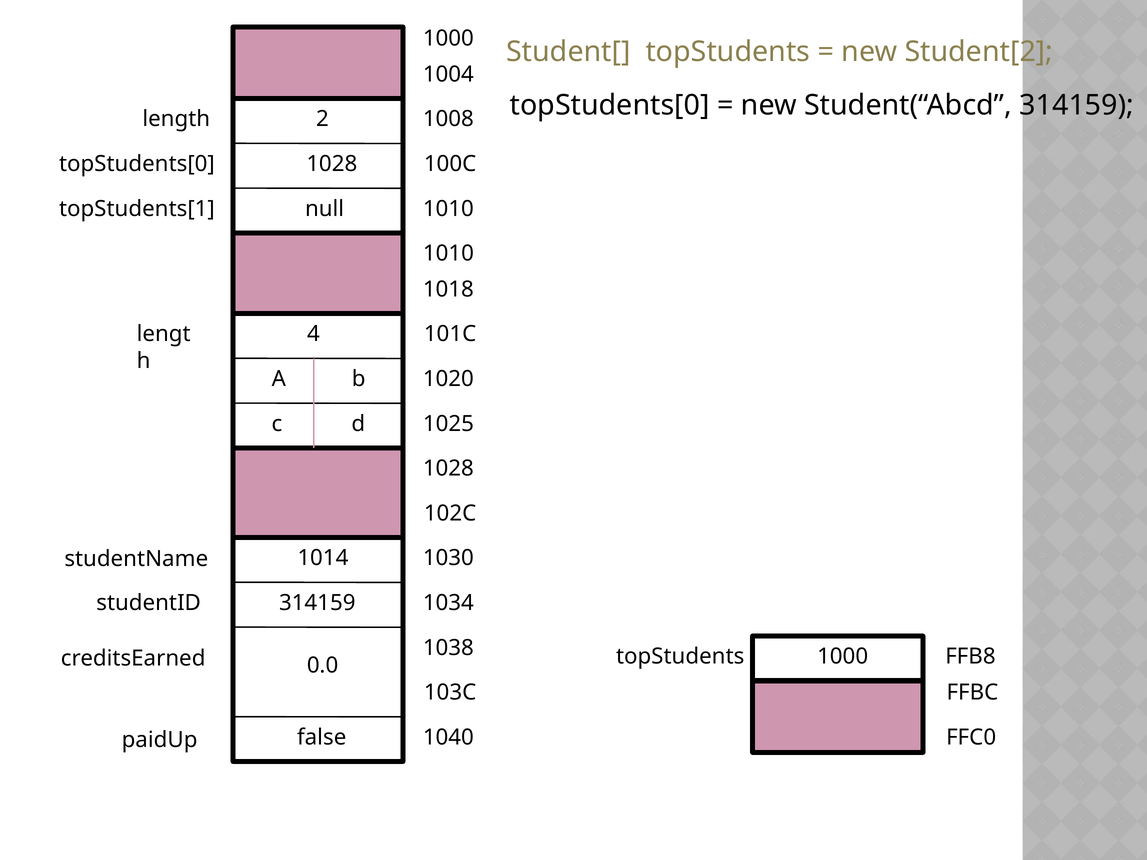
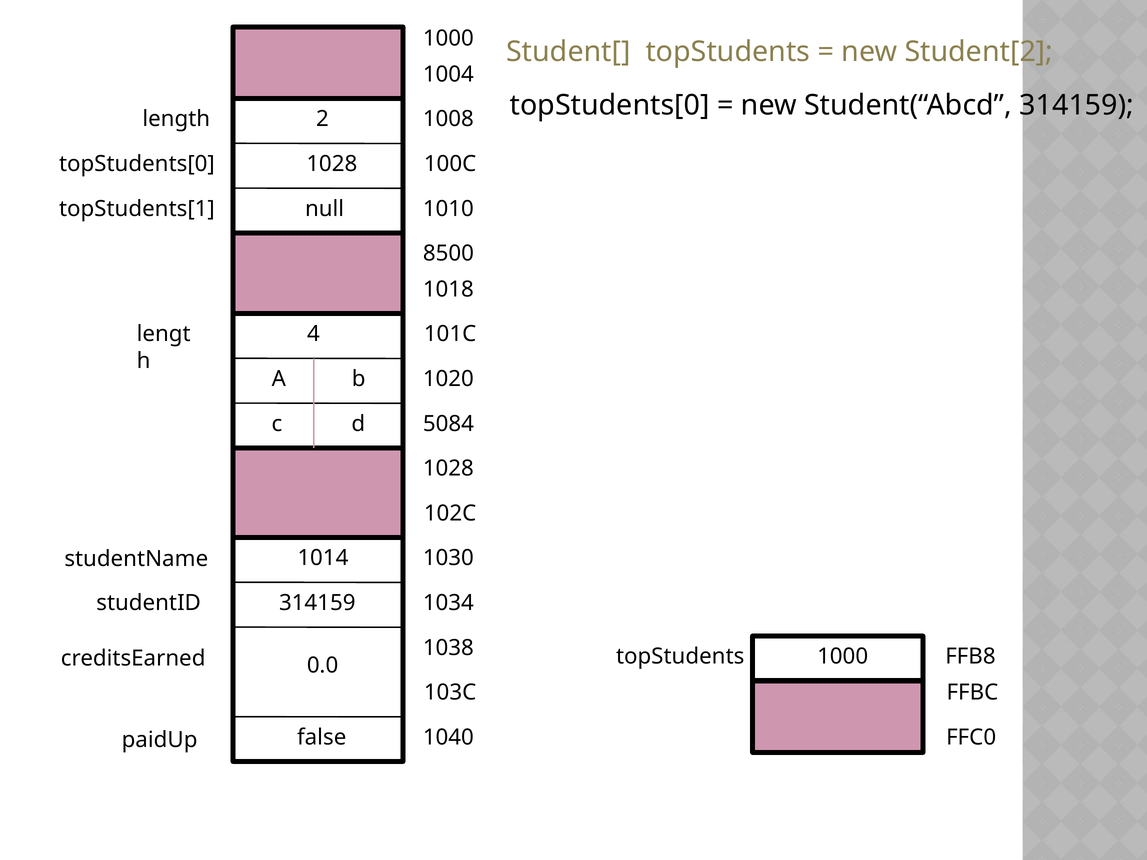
1010: 1010 -> 8500 (448, 254)
1025: 1025 -> 5084 (448, 424)
